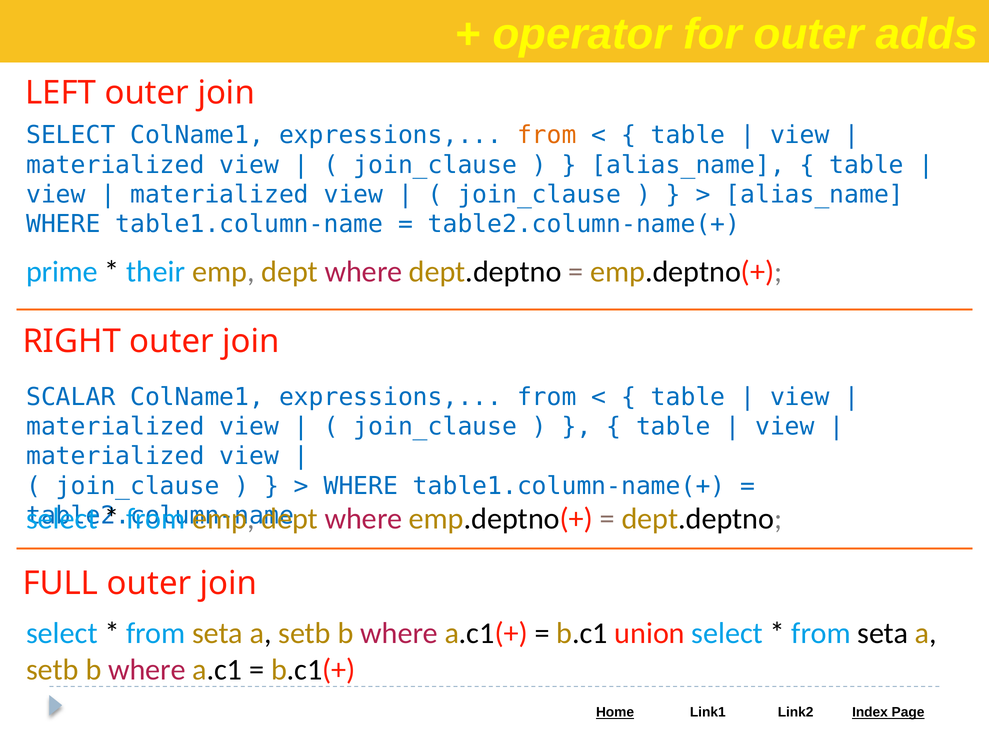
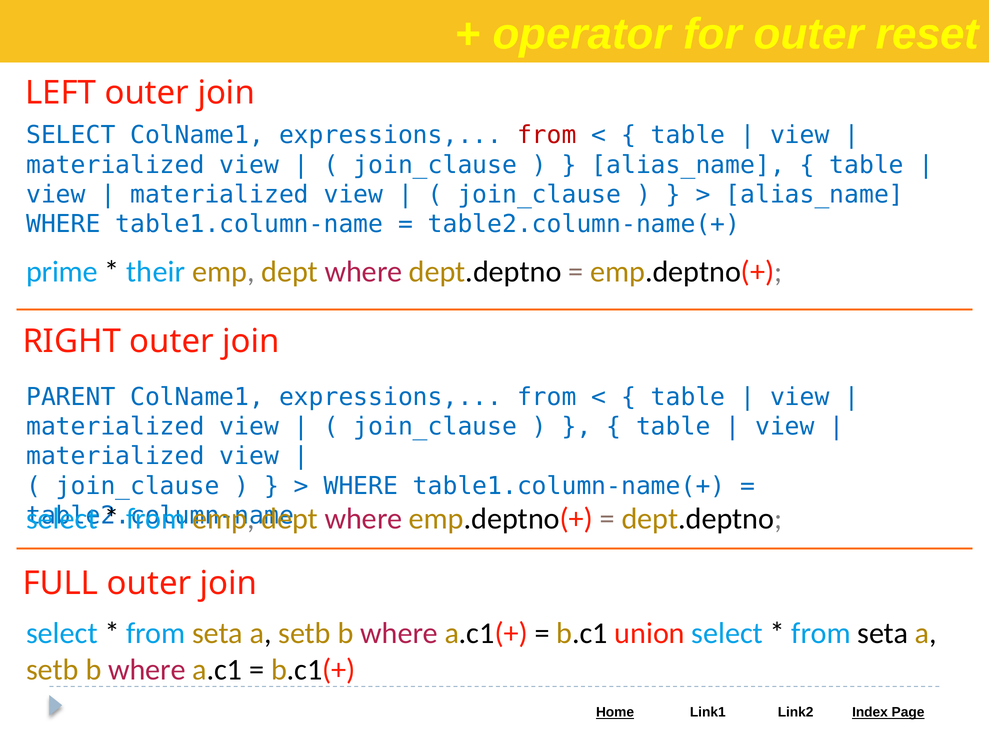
adds: adds -> reset (927, 34)
from colour: orange -> red (547, 135)
SCALAR: SCALAR -> PARENT (71, 397)
